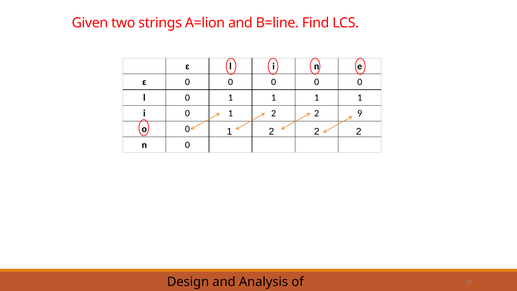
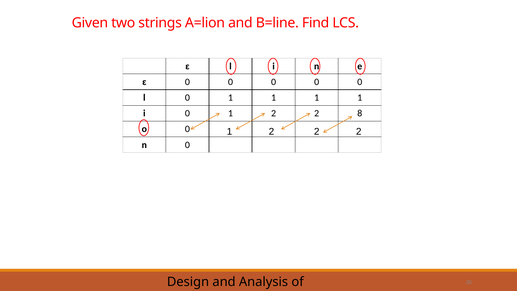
9: 9 -> 8 (360, 113)
